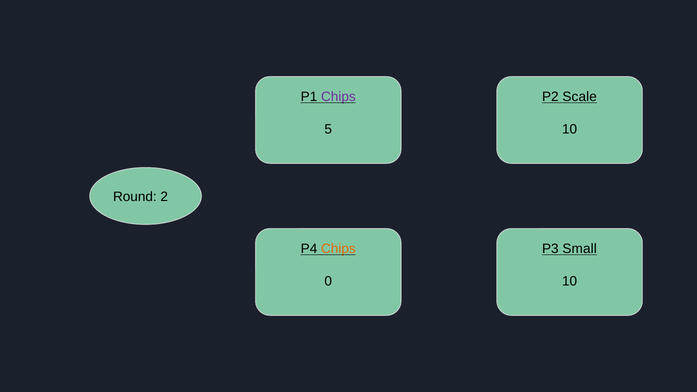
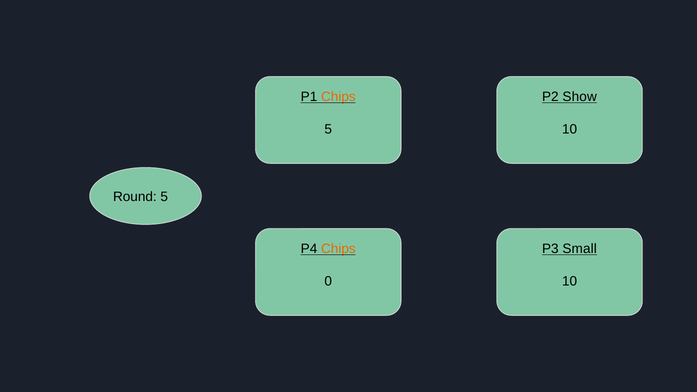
Chips colour: purple -> orange (338, 97)
Scale: Scale -> Show (580, 97)
Round 2: 2 -> 5 (164, 197)
